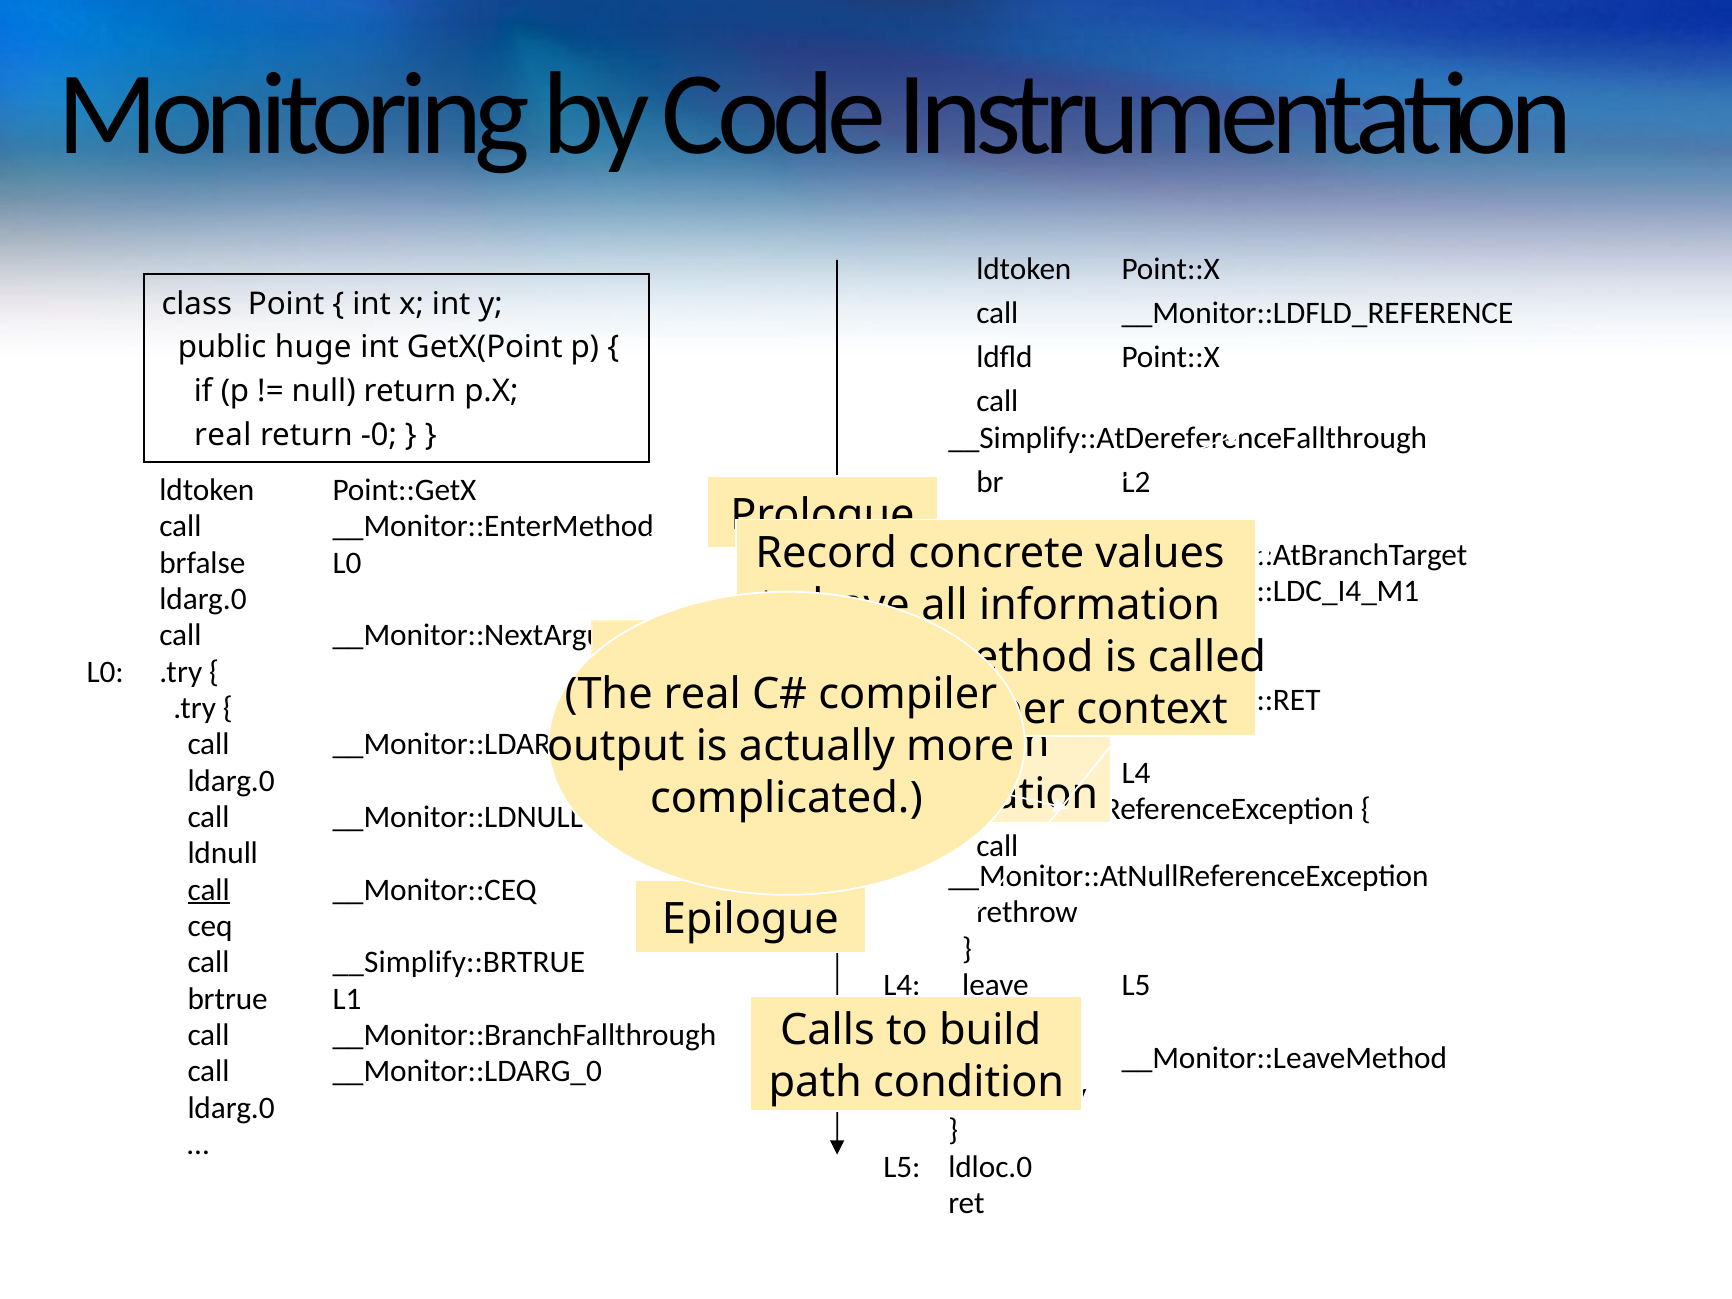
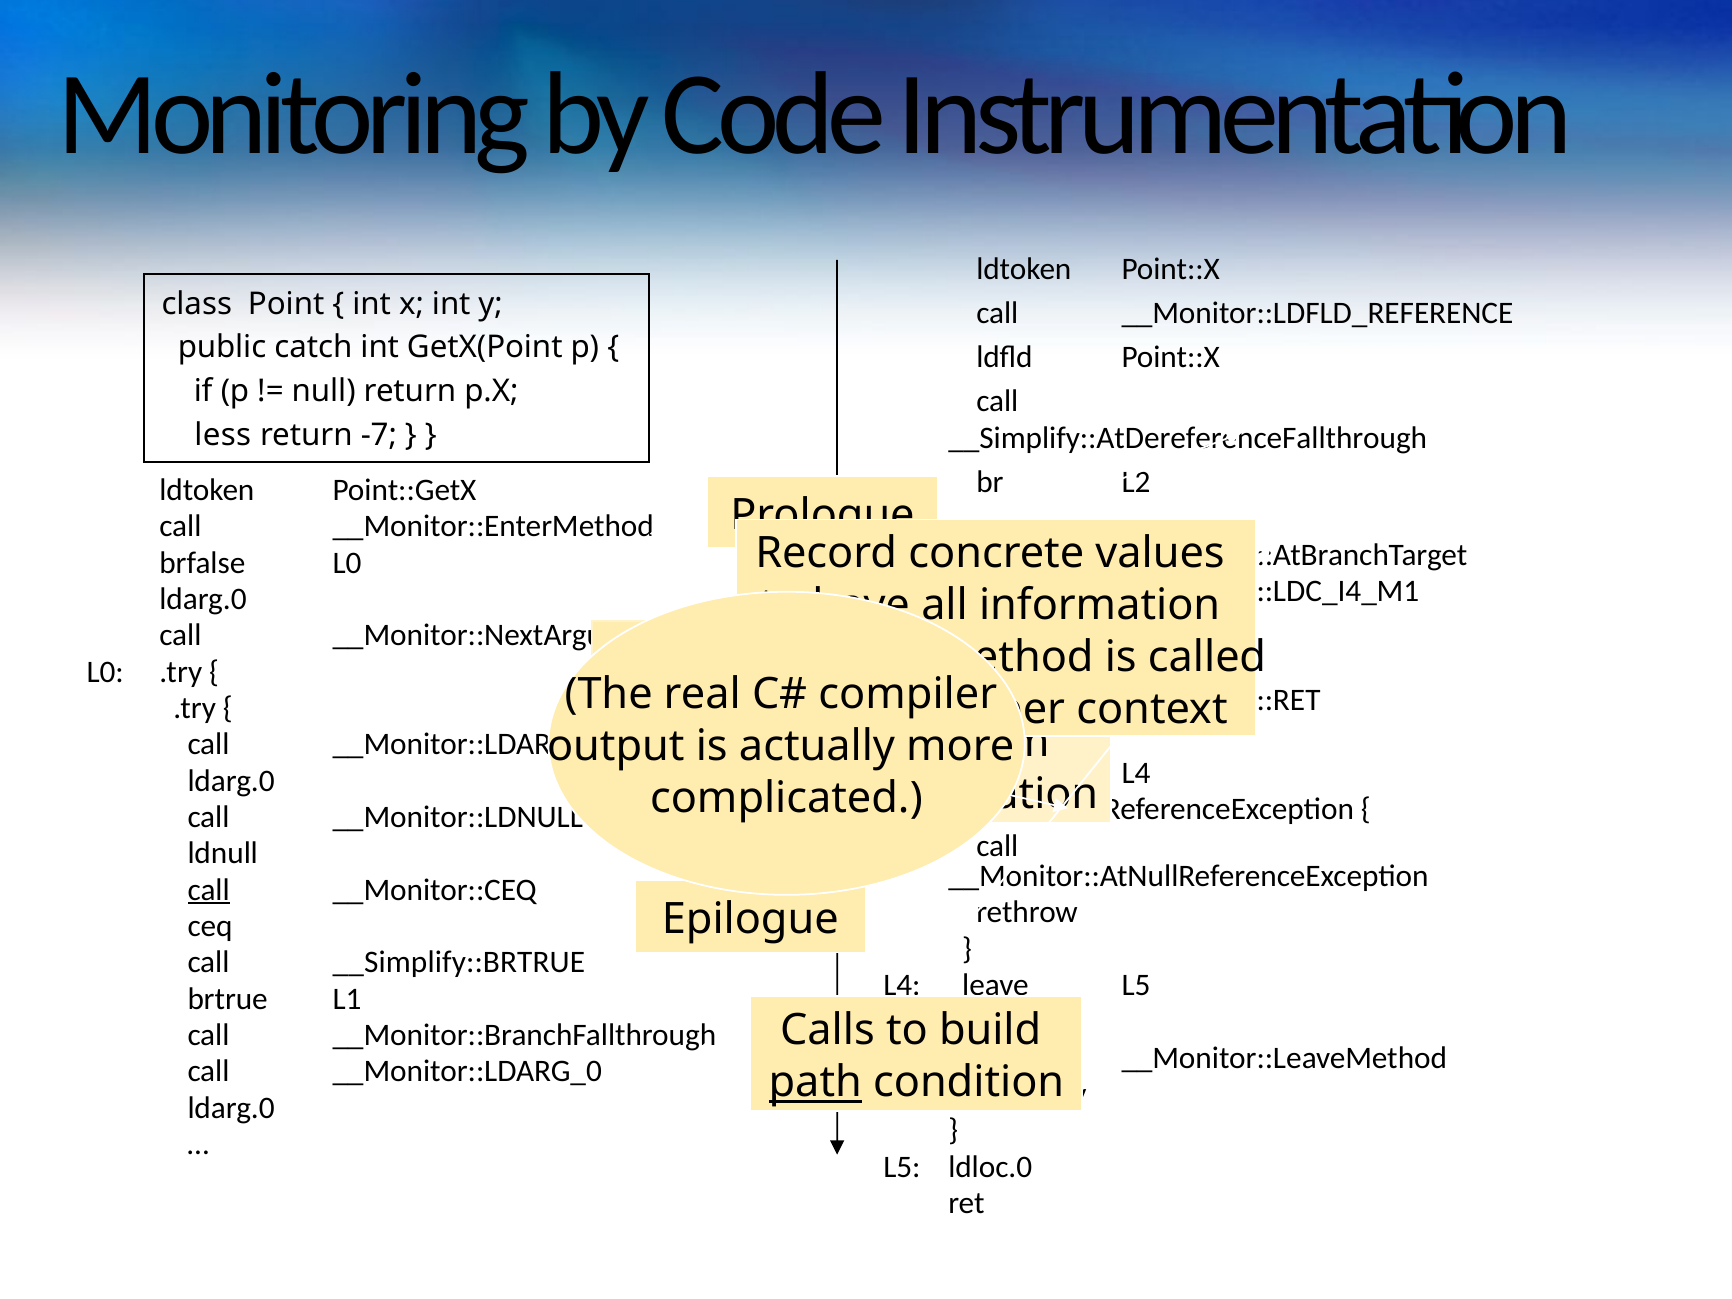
public huge: huge -> catch (313, 348)
real: real -> less (223, 435)
-0: -0 -> -7 (379, 435)
path underline: none -> present (815, 1083)
